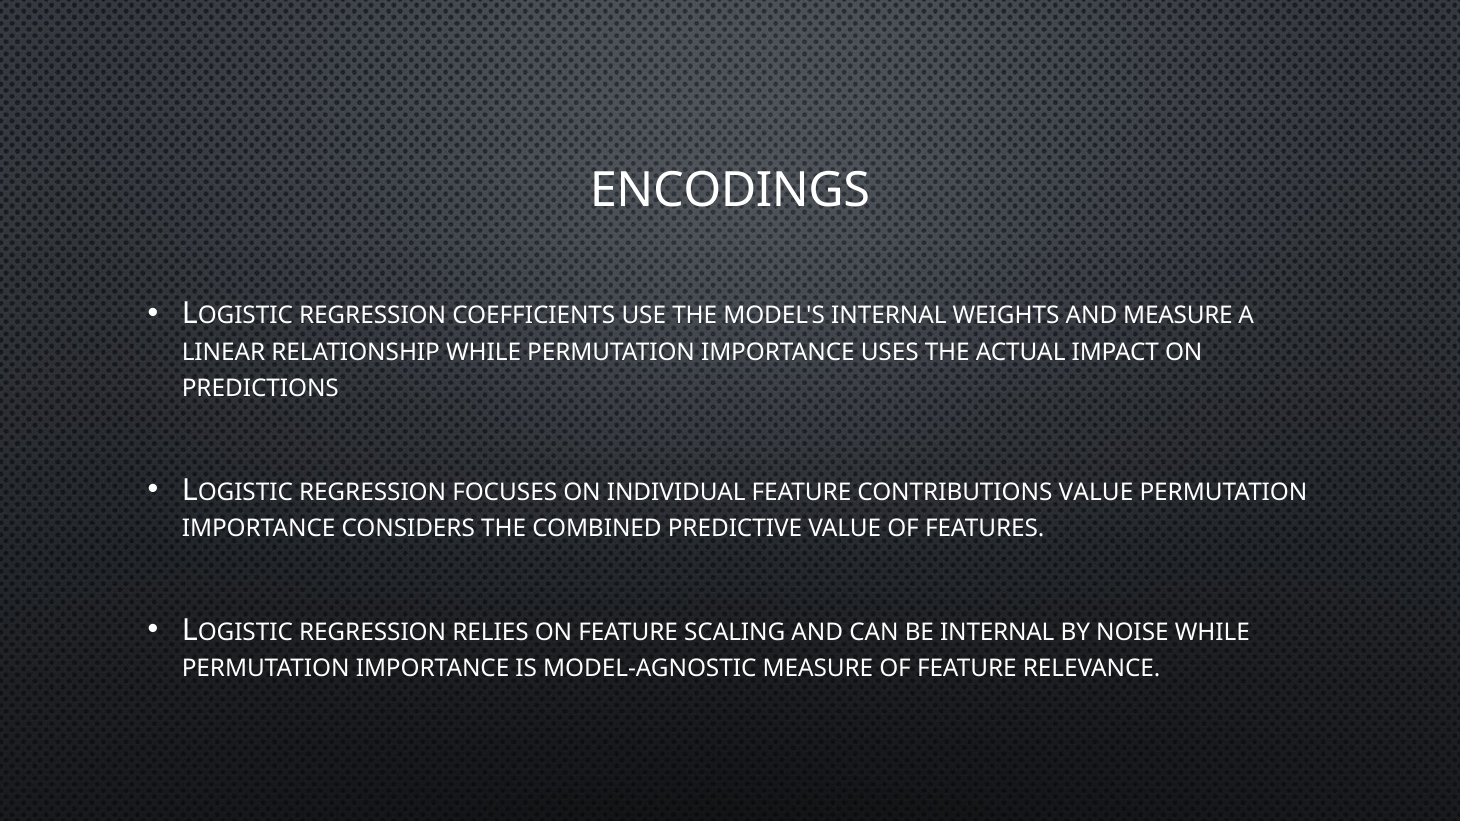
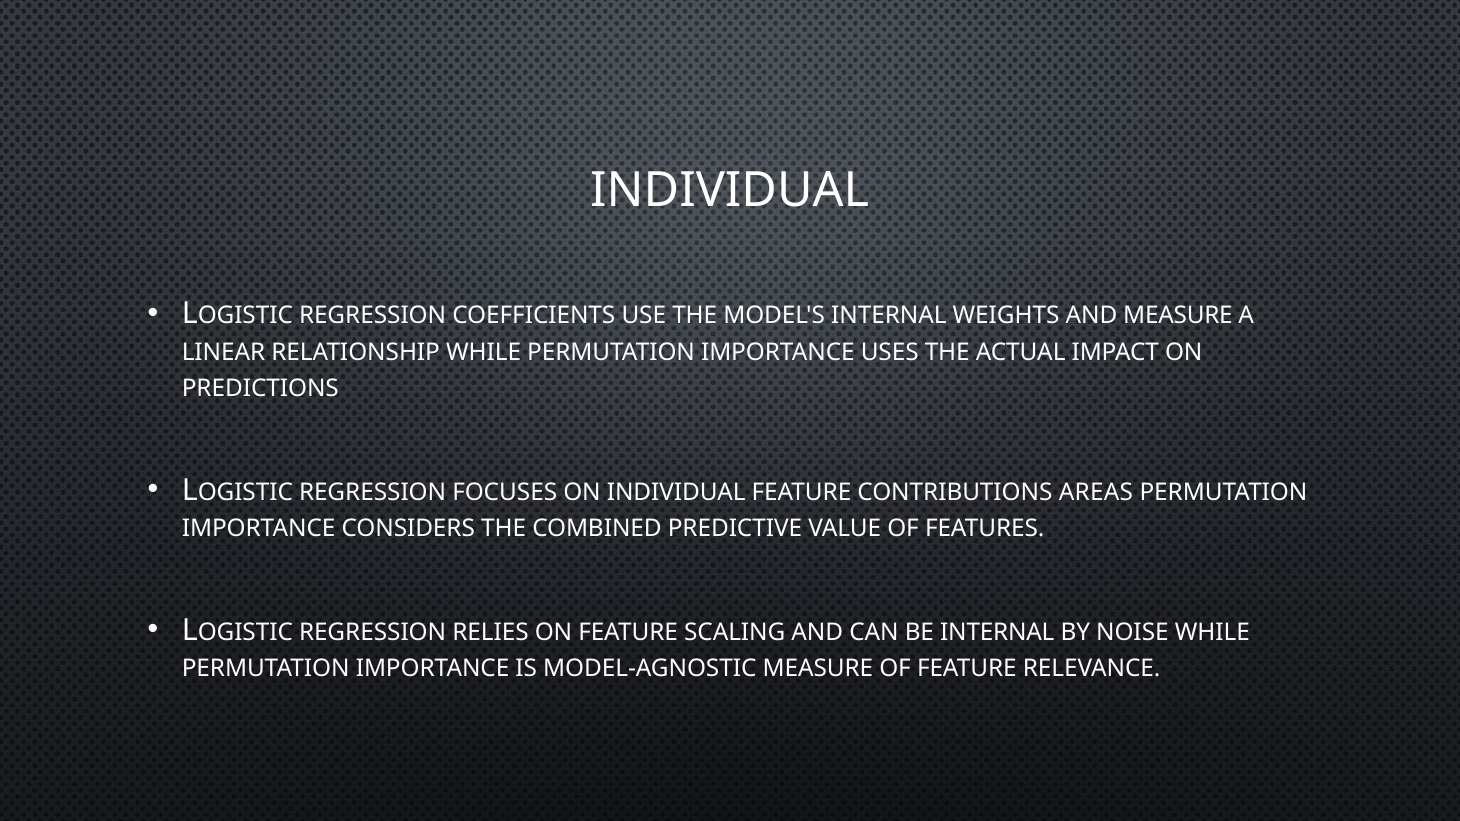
ENCODINGS: ENCODINGS -> INDIVIDUAL (730, 190)
CONTRIBUTIONS VALUE: VALUE -> AREAS (1096, 492)
